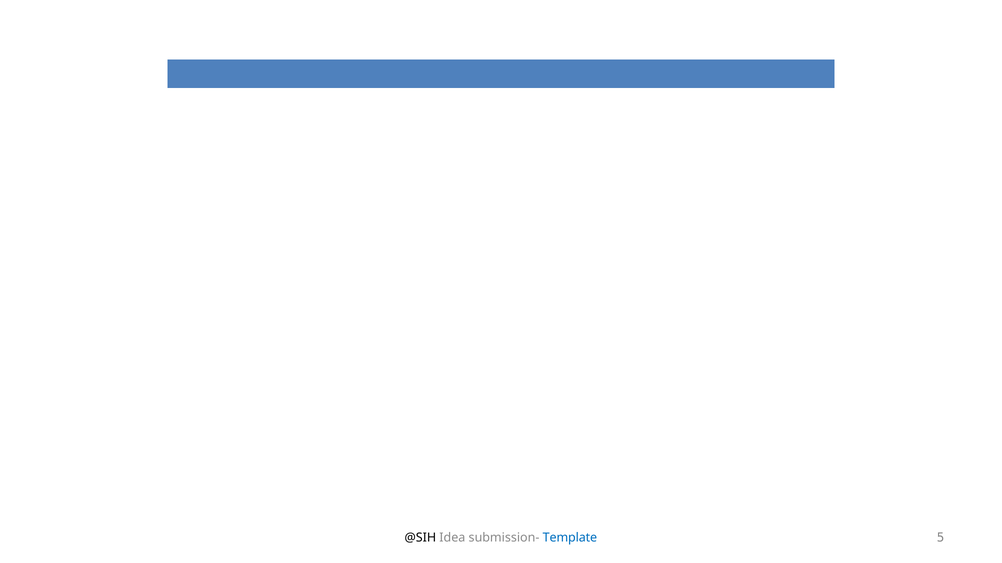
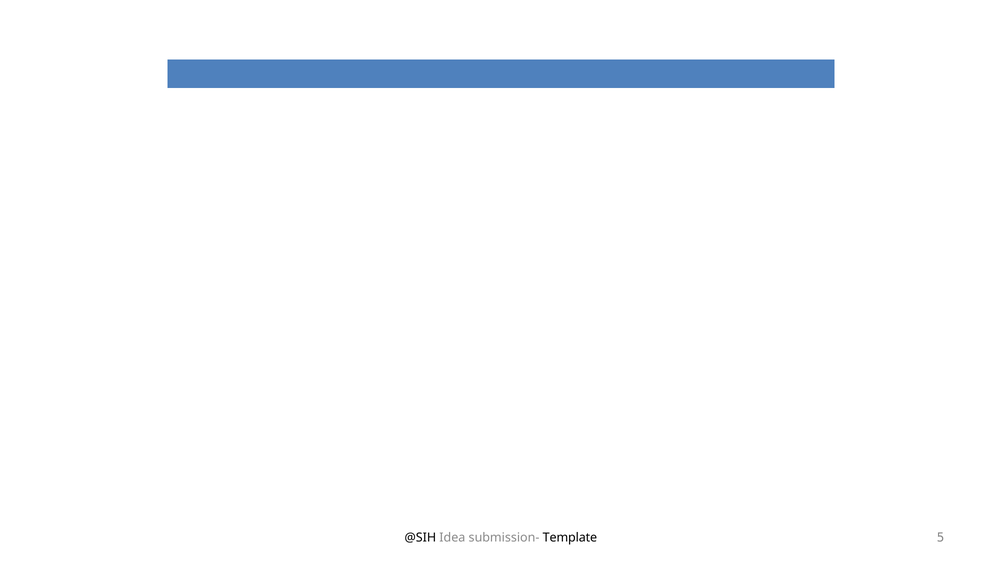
Template colour: blue -> black (570, 538)
